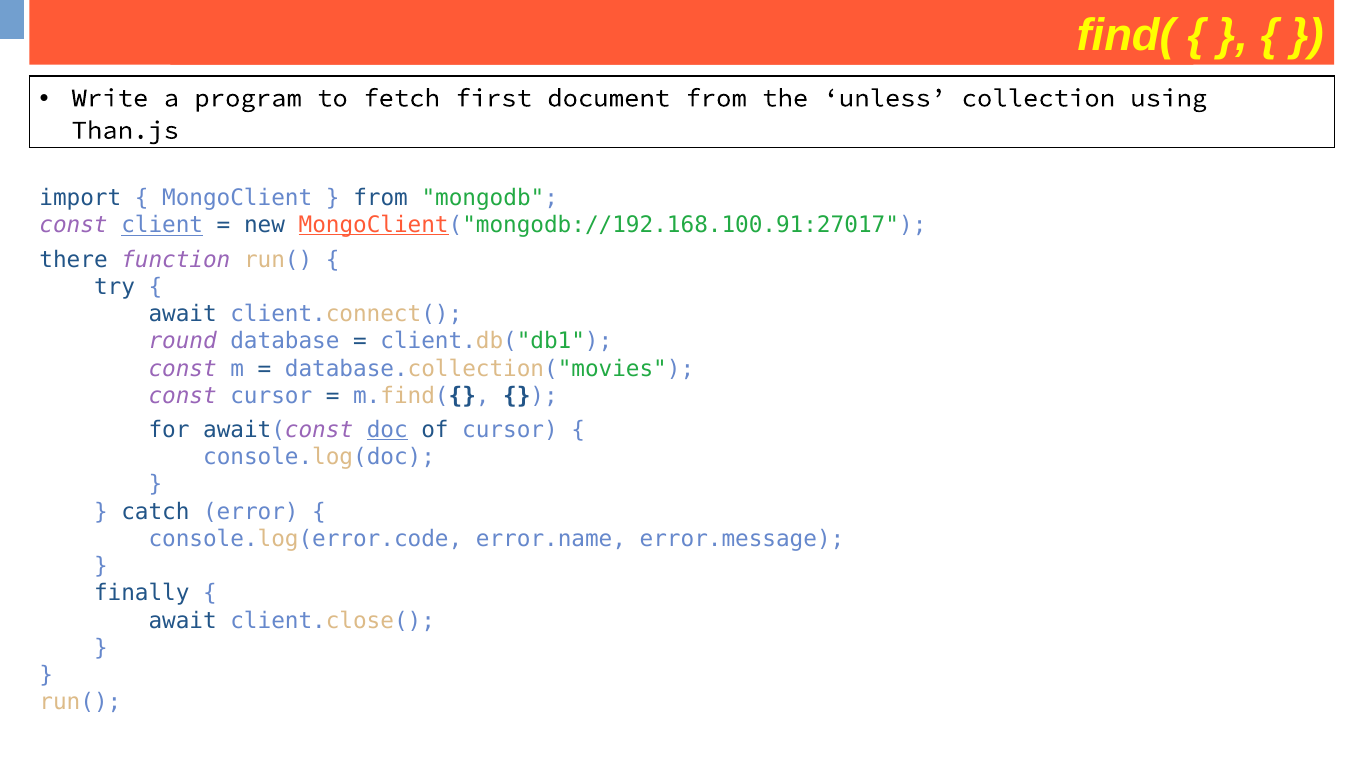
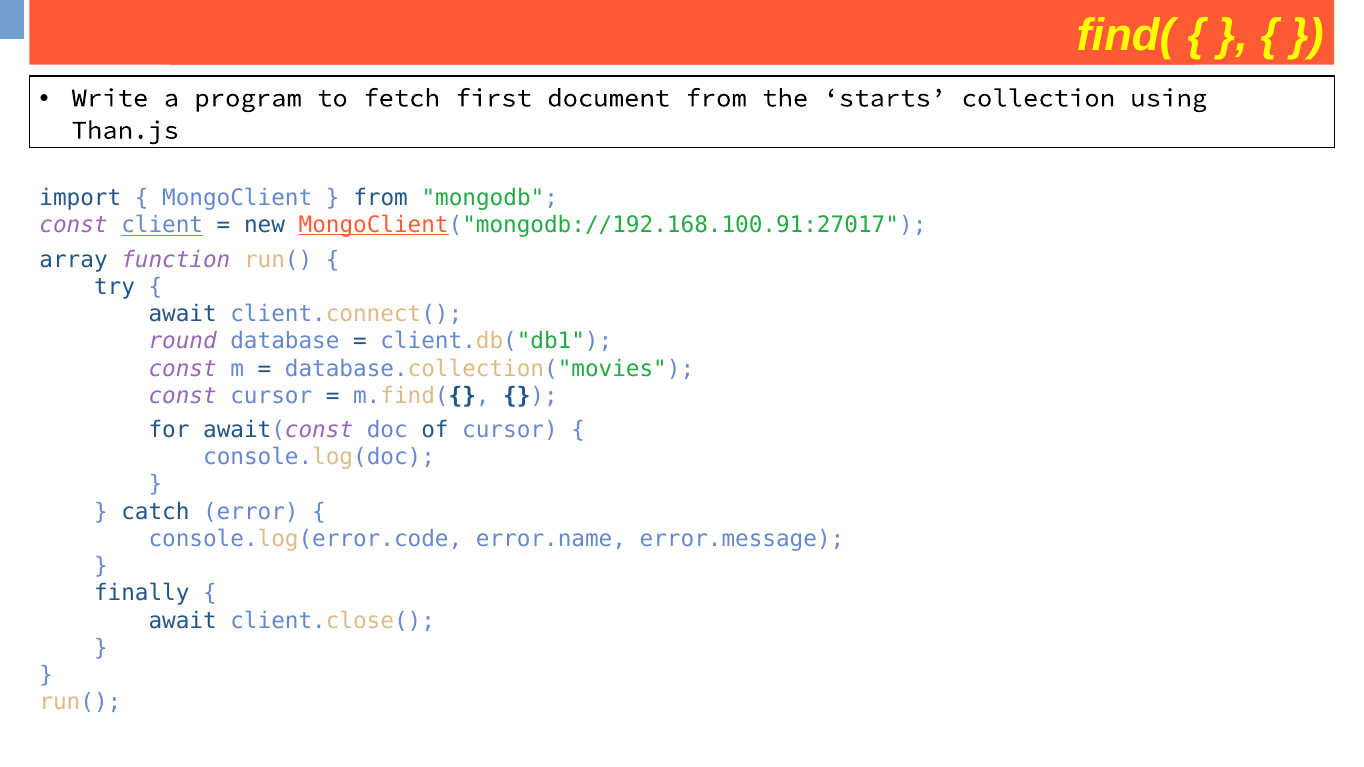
unless: unless -> starts (885, 98)
there: there -> array (74, 260)
doc underline: present -> none (387, 430)
